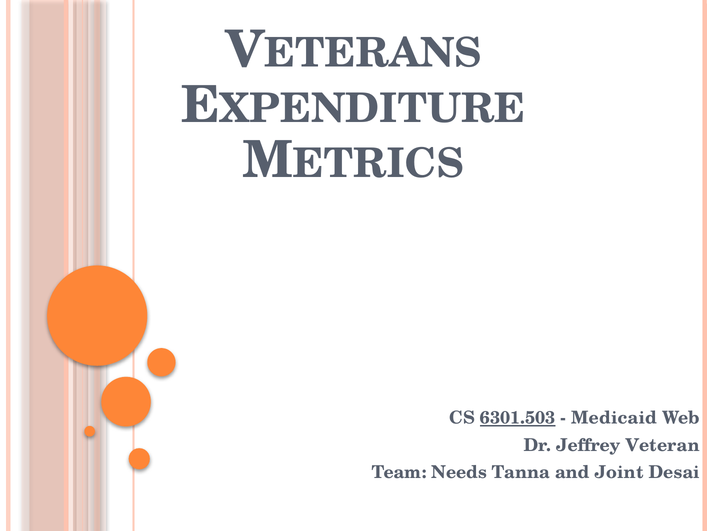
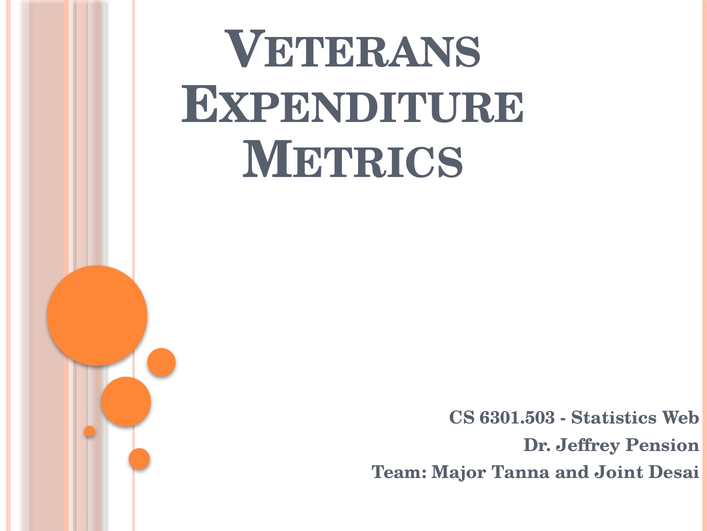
6301.503 underline: present -> none (518, 418)
Medicaid: Medicaid -> Statistics (614, 418)
Veteran: Veteran -> Pension (663, 445)
Needs: Needs -> Major (459, 472)
